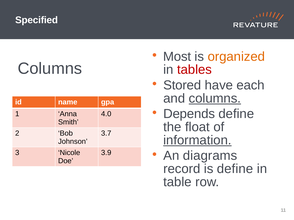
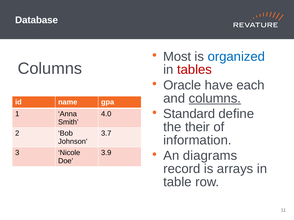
Specified: Specified -> Database (37, 20)
organized colour: orange -> blue (236, 57)
Stored: Stored -> Oracle (182, 85)
Depends: Depends -> Standard (189, 114)
float: float -> their (197, 127)
information underline: present -> none (197, 140)
is define: define -> arrays (235, 169)
